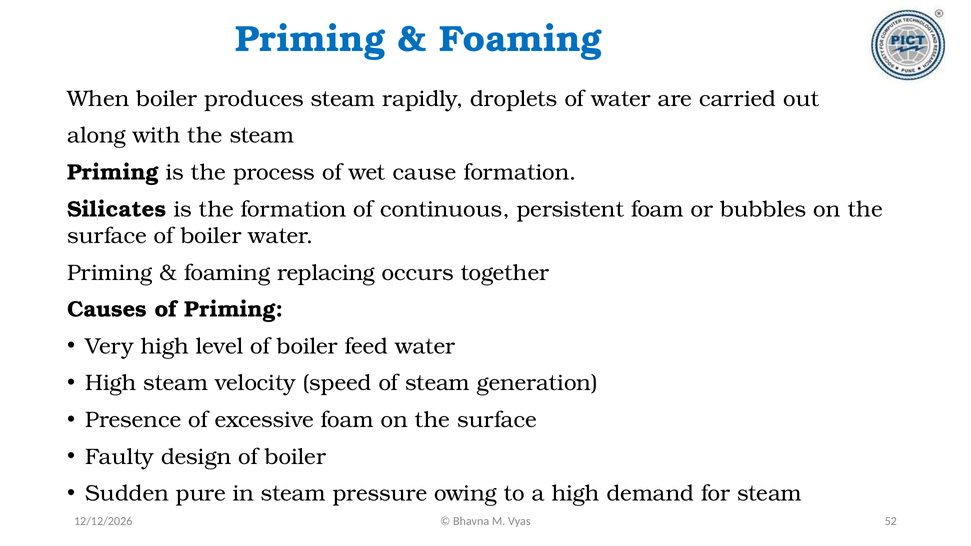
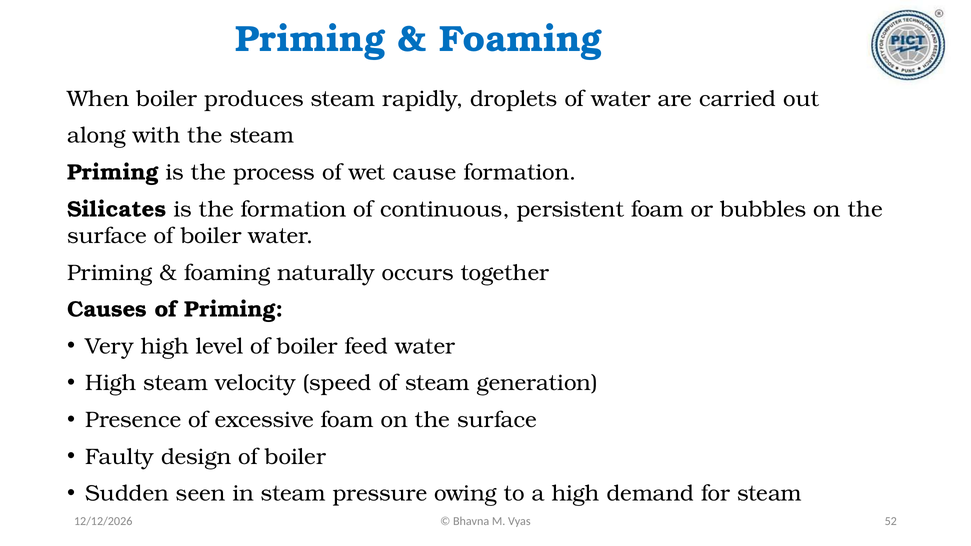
replacing: replacing -> naturally (326, 273)
pure: pure -> seen (201, 494)
